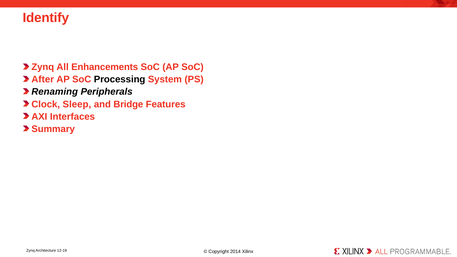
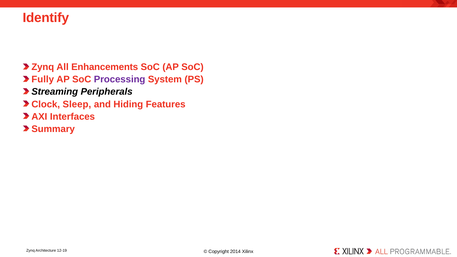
After: After -> Fully (43, 80)
Processing colour: black -> purple (120, 80)
Renaming: Renaming -> Streaming (55, 92)
Bridge: Bridge -> Hiding (128, 104)
